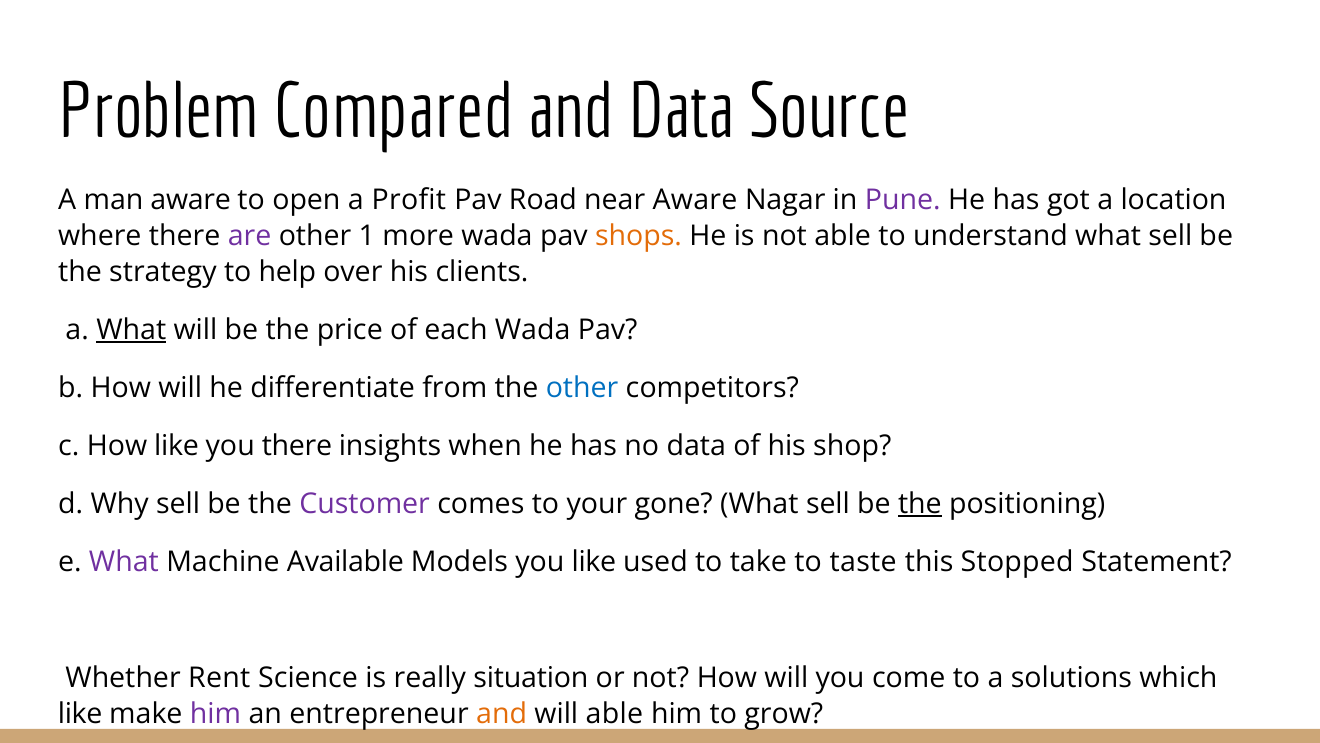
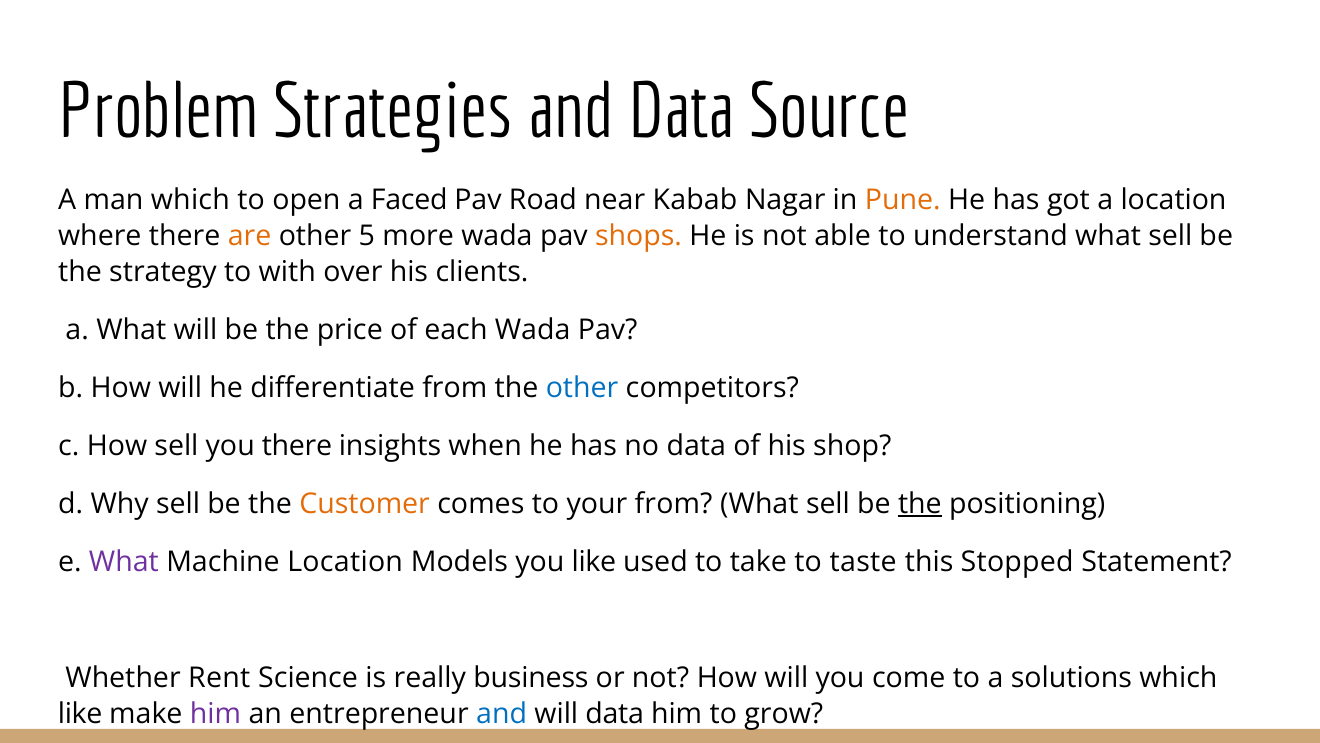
Compared: Compared -> Strategies (393, 112)
man aware: aware -> which (190, 200)
Profit: Profit -> Faced (409, 200)
near Aware: Aware -> Kabab (695, 200)
Pune colour: purple -> orange (903, 200)
are colour: purple -> orange (250, 236)
1: 1 -> 5 (367, 236)
help: help -> with (287, 272)
What underline: present -> none (131, 330)
How like: like -> sell (176, 446)
Customer colour: purple -> orange (365, 504)
your gone: gone -> from (674, 504)
Machine Available: Available -> Location (345, 562)
situation: situation -> business (531, 678)
and colour: orange -> blue (502, 714)
will able: able -> data (615, 714)
